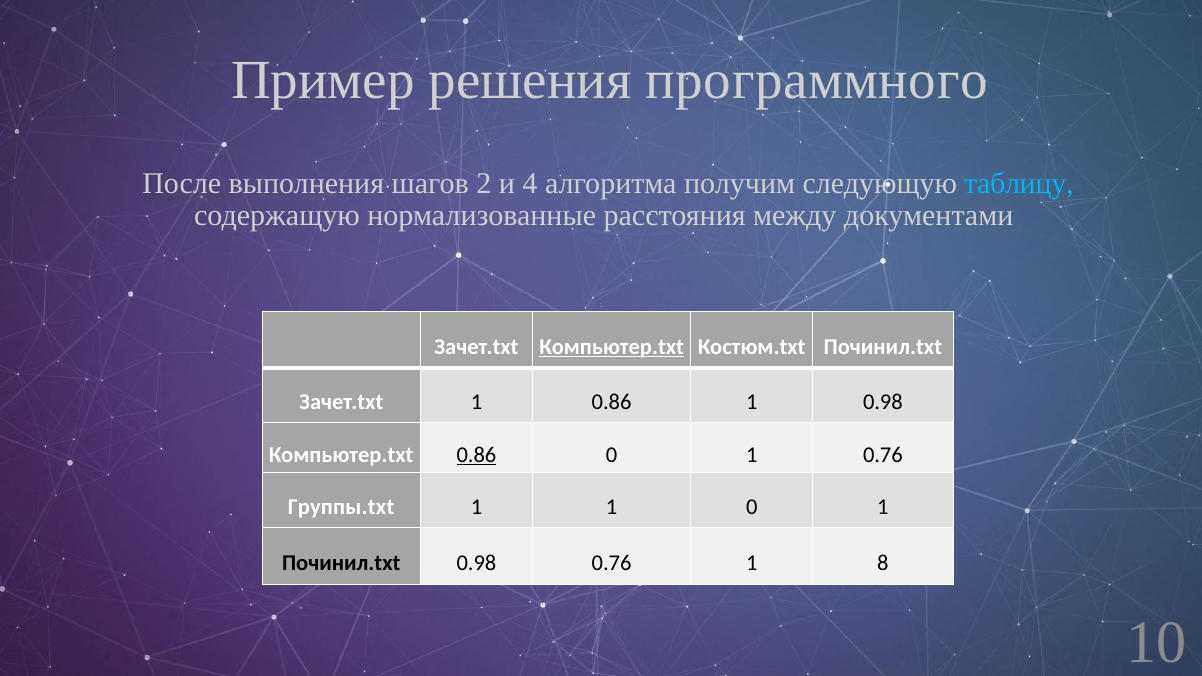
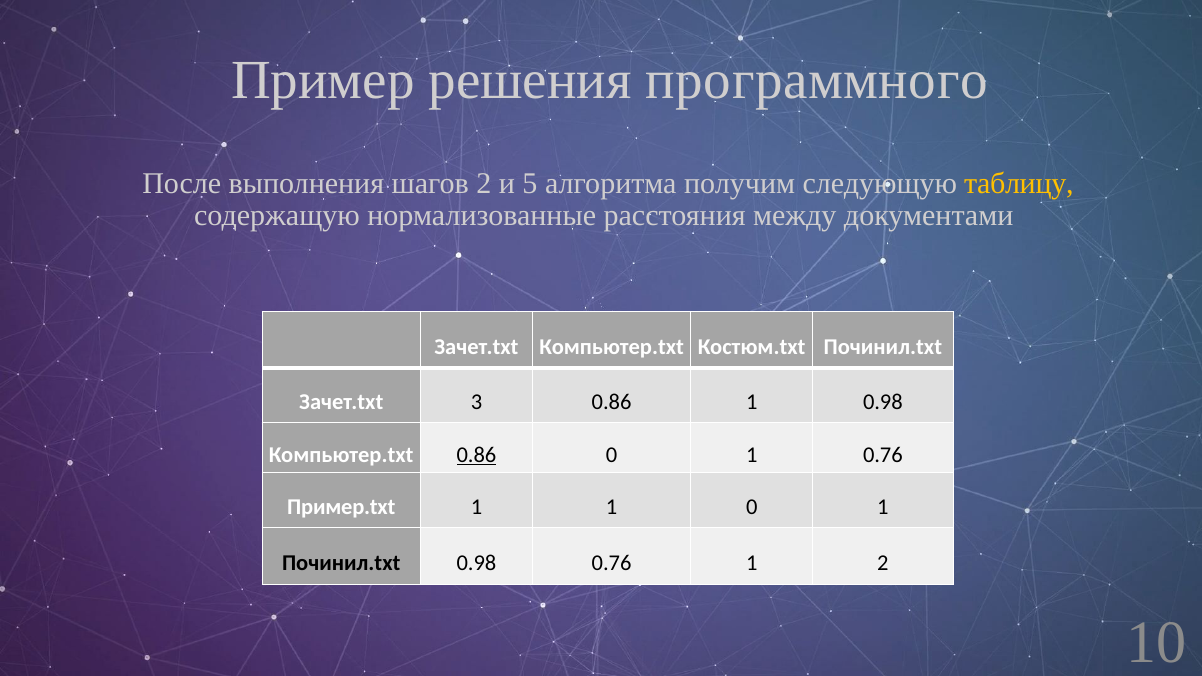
4: 4 -> 5 (530, 184)
таблицу colour: light blue -> yellow (1019, 184)
Компьютер.txt underline: present -> none (612, 347)
Зачет.txt 1: 1 -> 3 (476, 402)
Группы.txt: Группы.txt -> Пример.txt (341, 507)
1 8: 8 -> 2 (883, 563)
